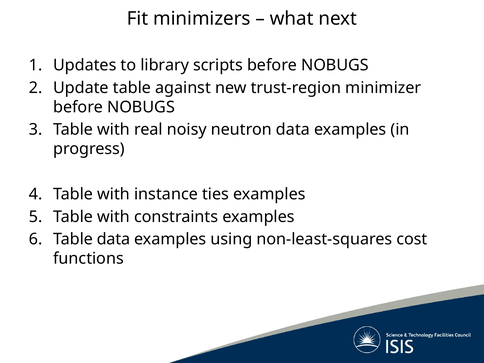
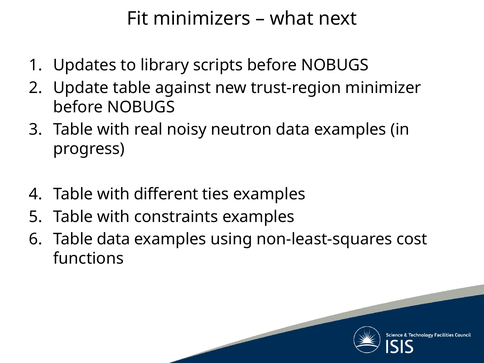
instance: instance -> different (166, 194)
